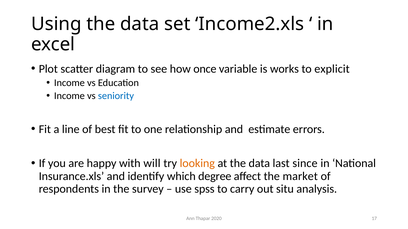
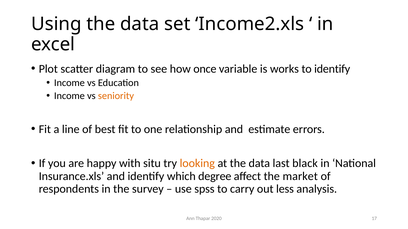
to explicit: explicit -> identify (332, 69)
seniority colour: blue -> orange (116, 96)
will: will -> situ (152, 164)
since: since -> black (305, 164)
situ: situ -> less (285, 189)
